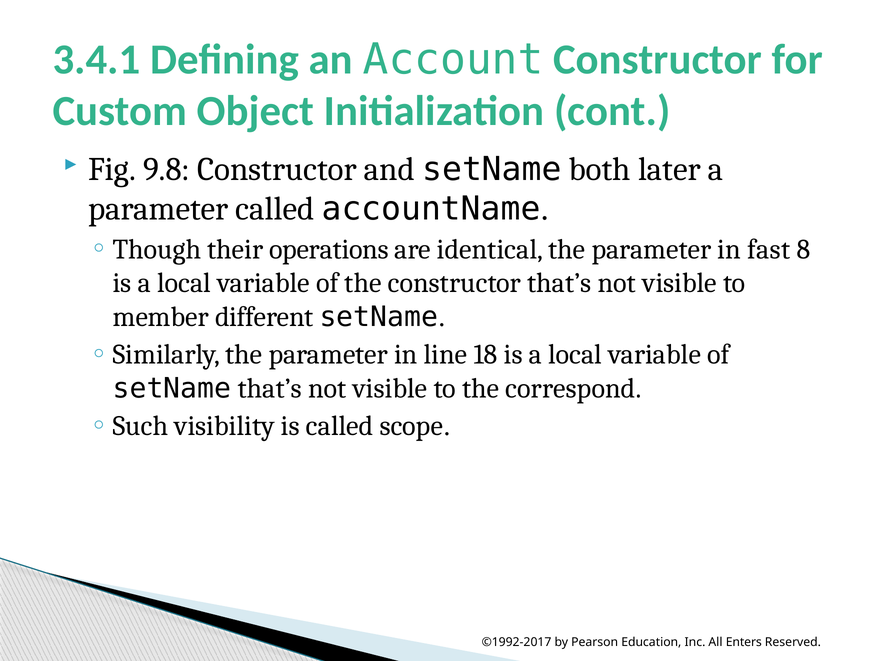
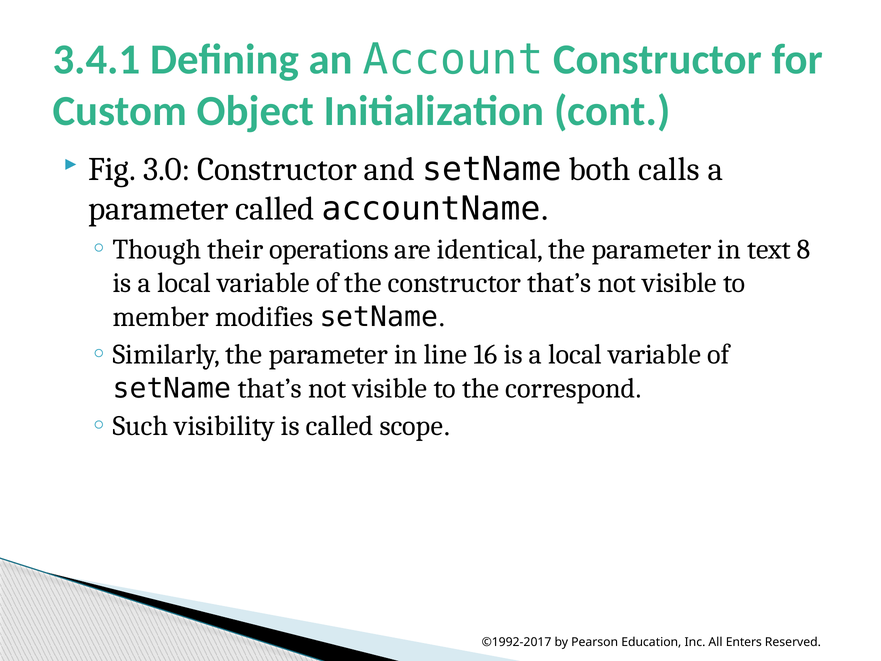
9.8: 9.8 -> 3.0 (167, 169)
later: later -> calls (669, 169)
fast: fast -> text (769, 249)
different: different -> modifies (264, 317)
18: 18 -> 16 (485, 355)
